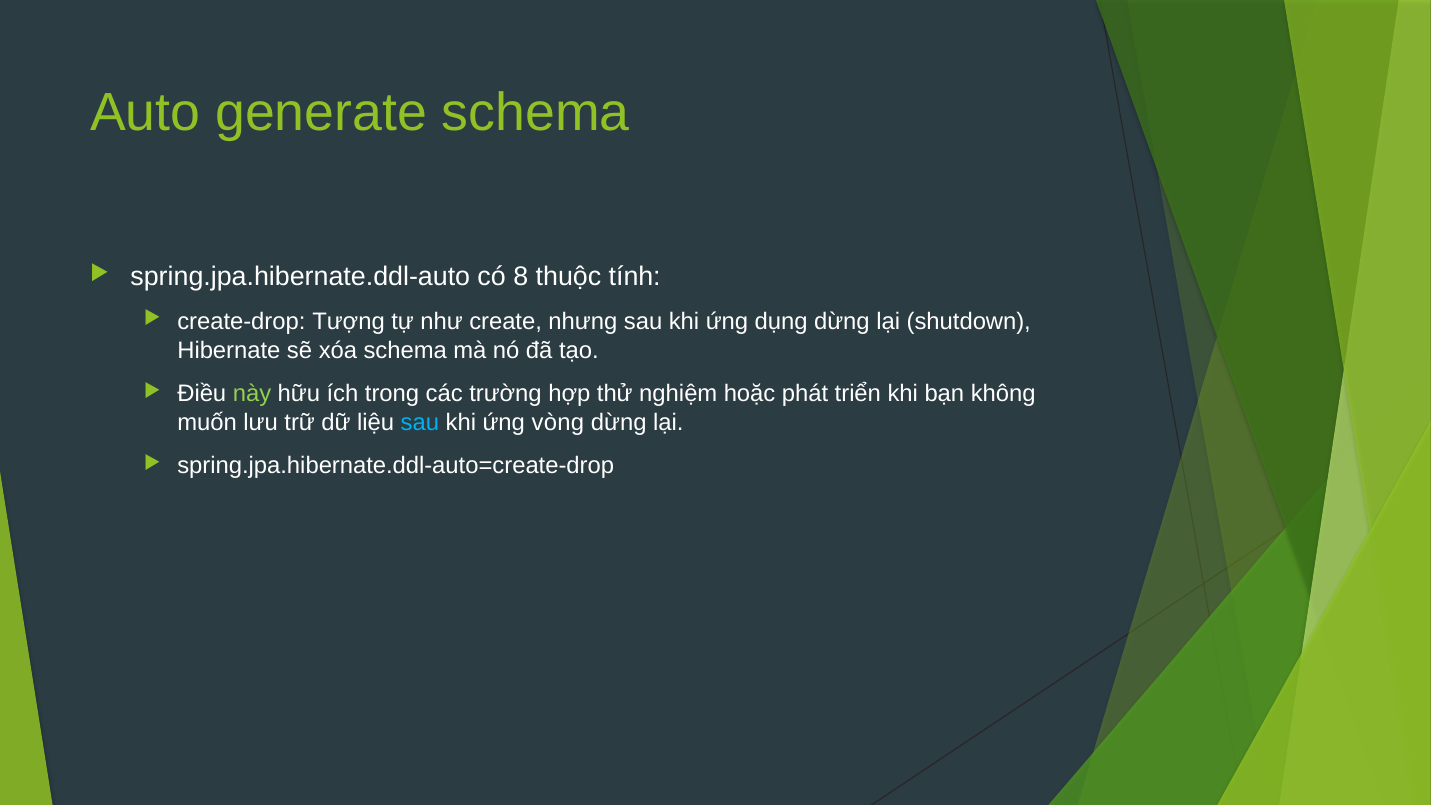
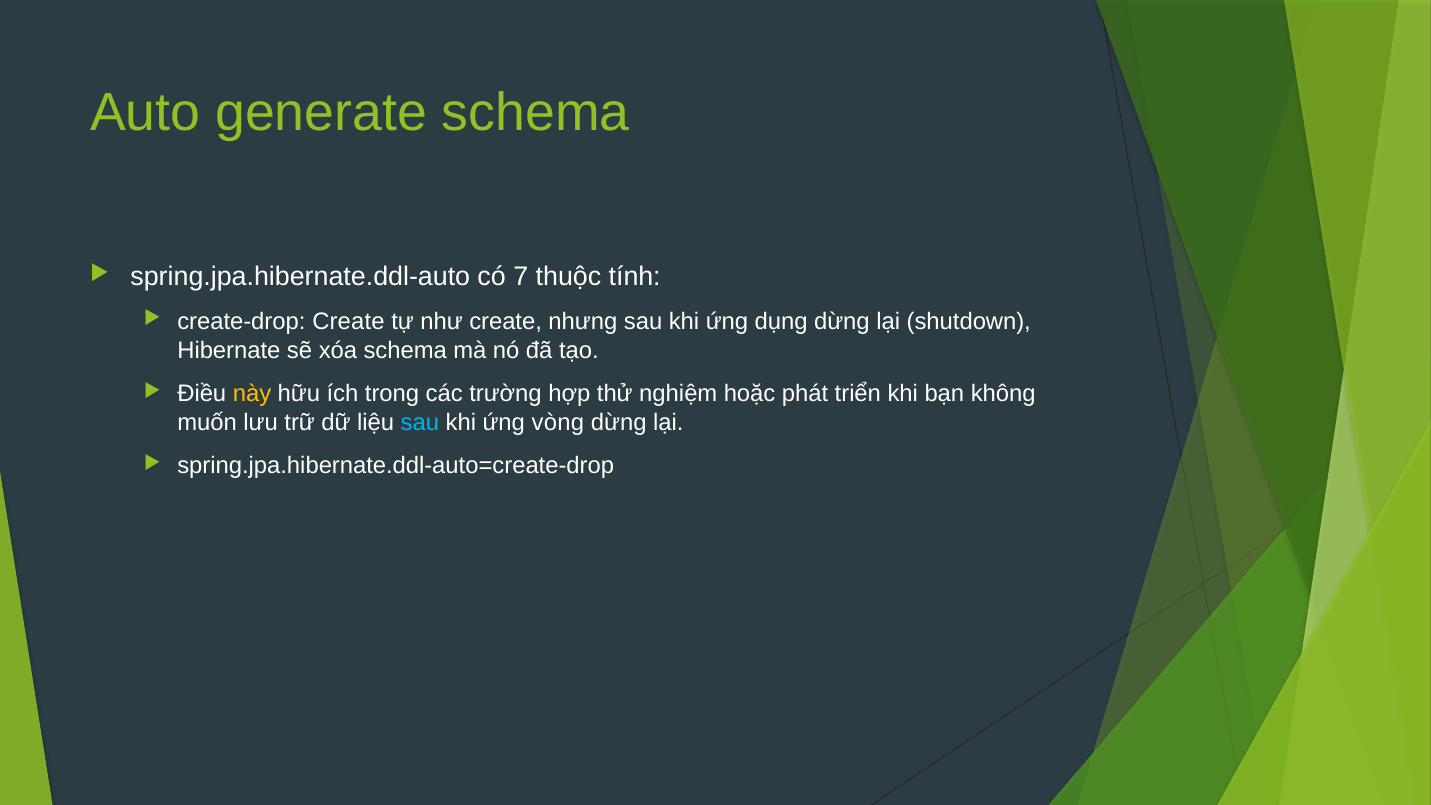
8: 8 -> 7 (521, 277)
create-drop Tượng: Tượng -> Create (348, 322)
này colour: light green -> yellow (252, 394)
